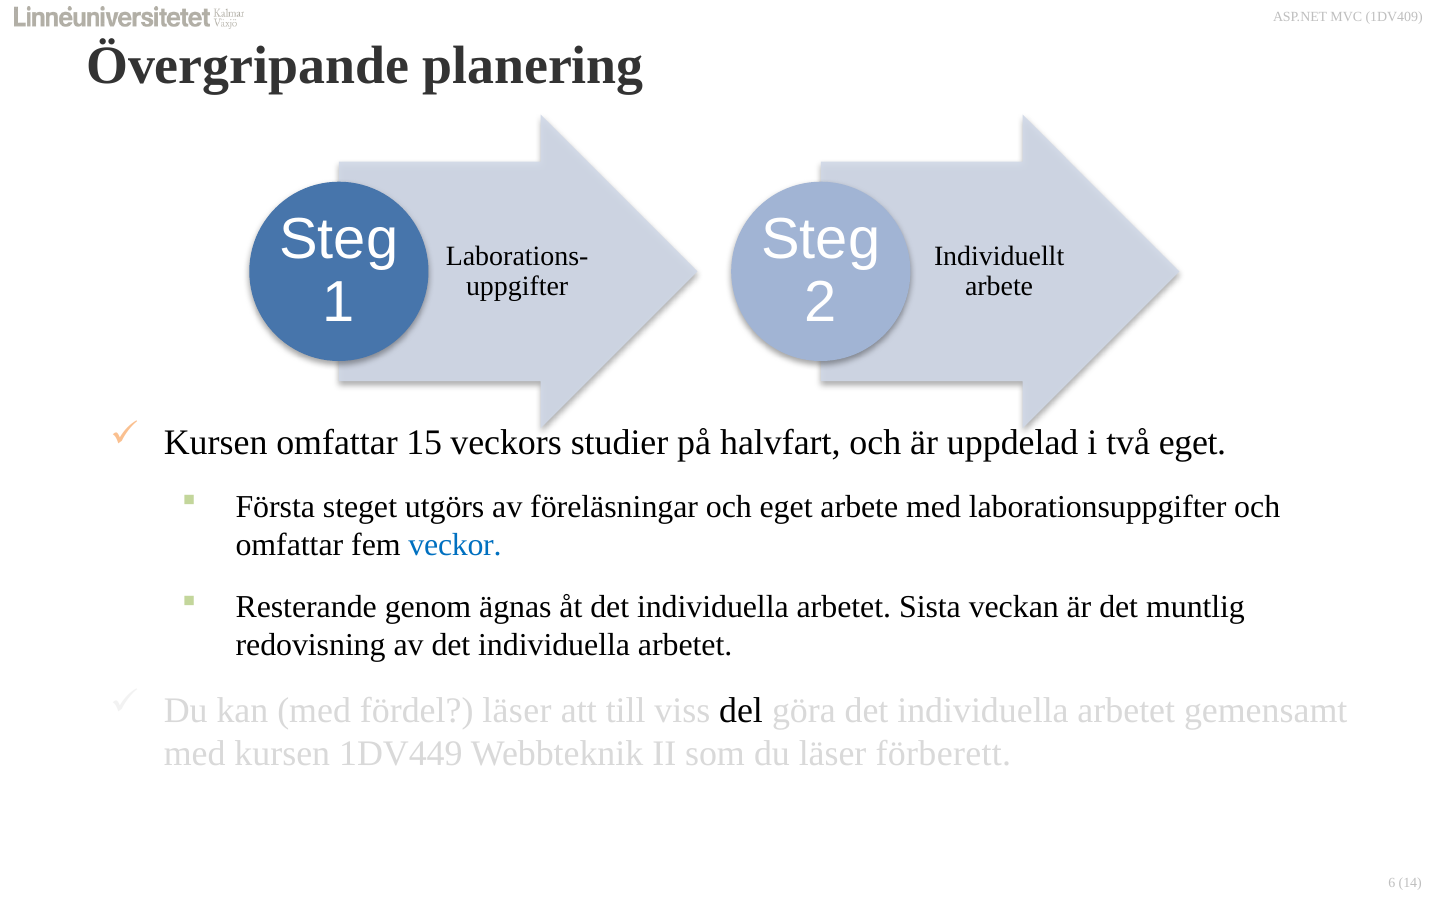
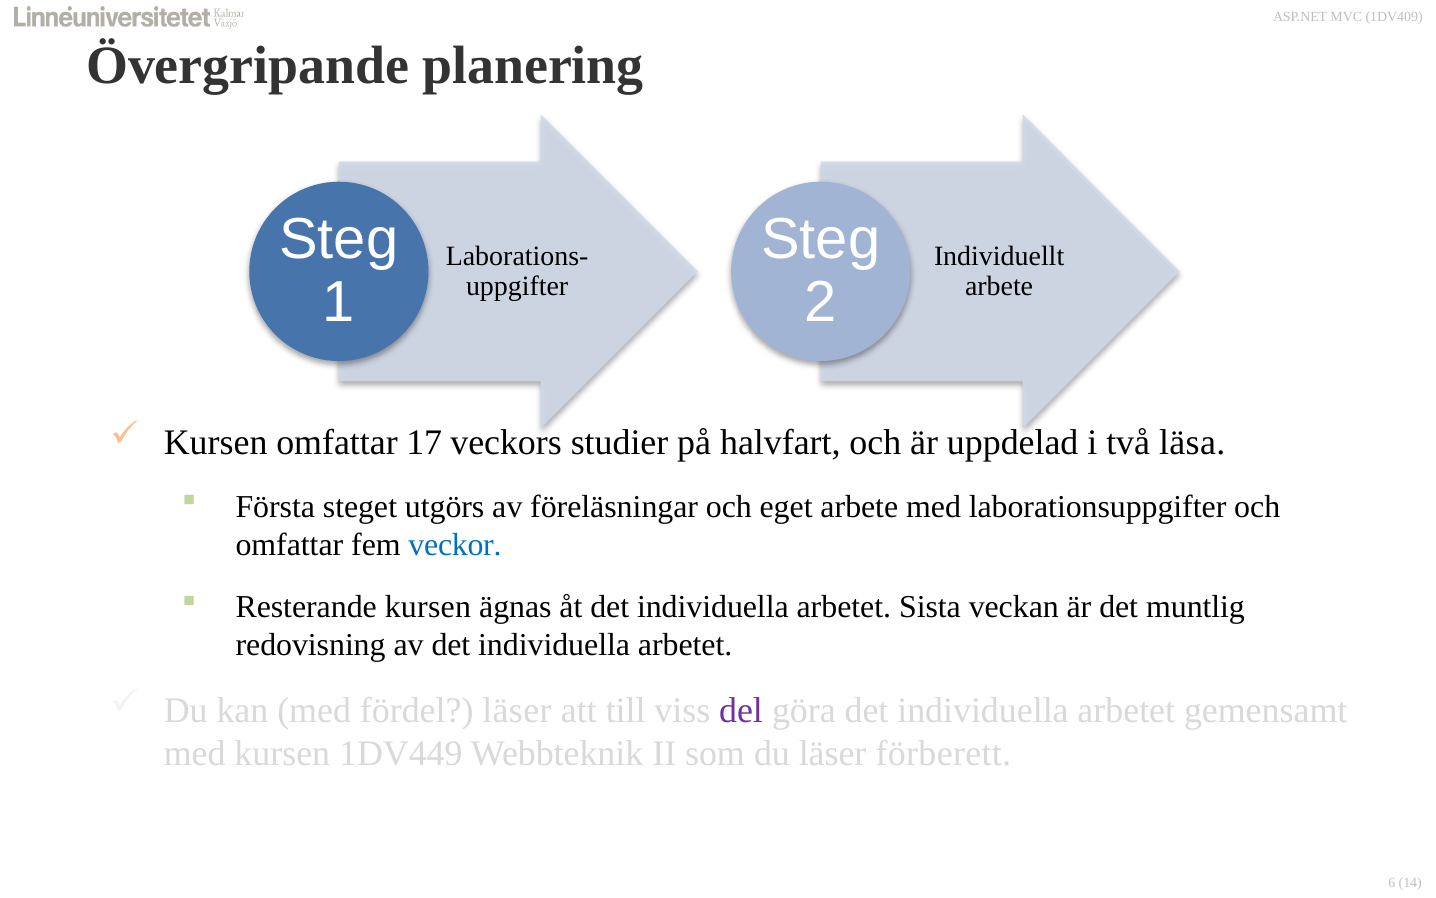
15: 15 -> 17 (424, 442)
två eget: eget -> läsa (1192, 442)
Resterande genom: genom -> kursen (428, 607)
del colour: black -> purple (741, 710)
